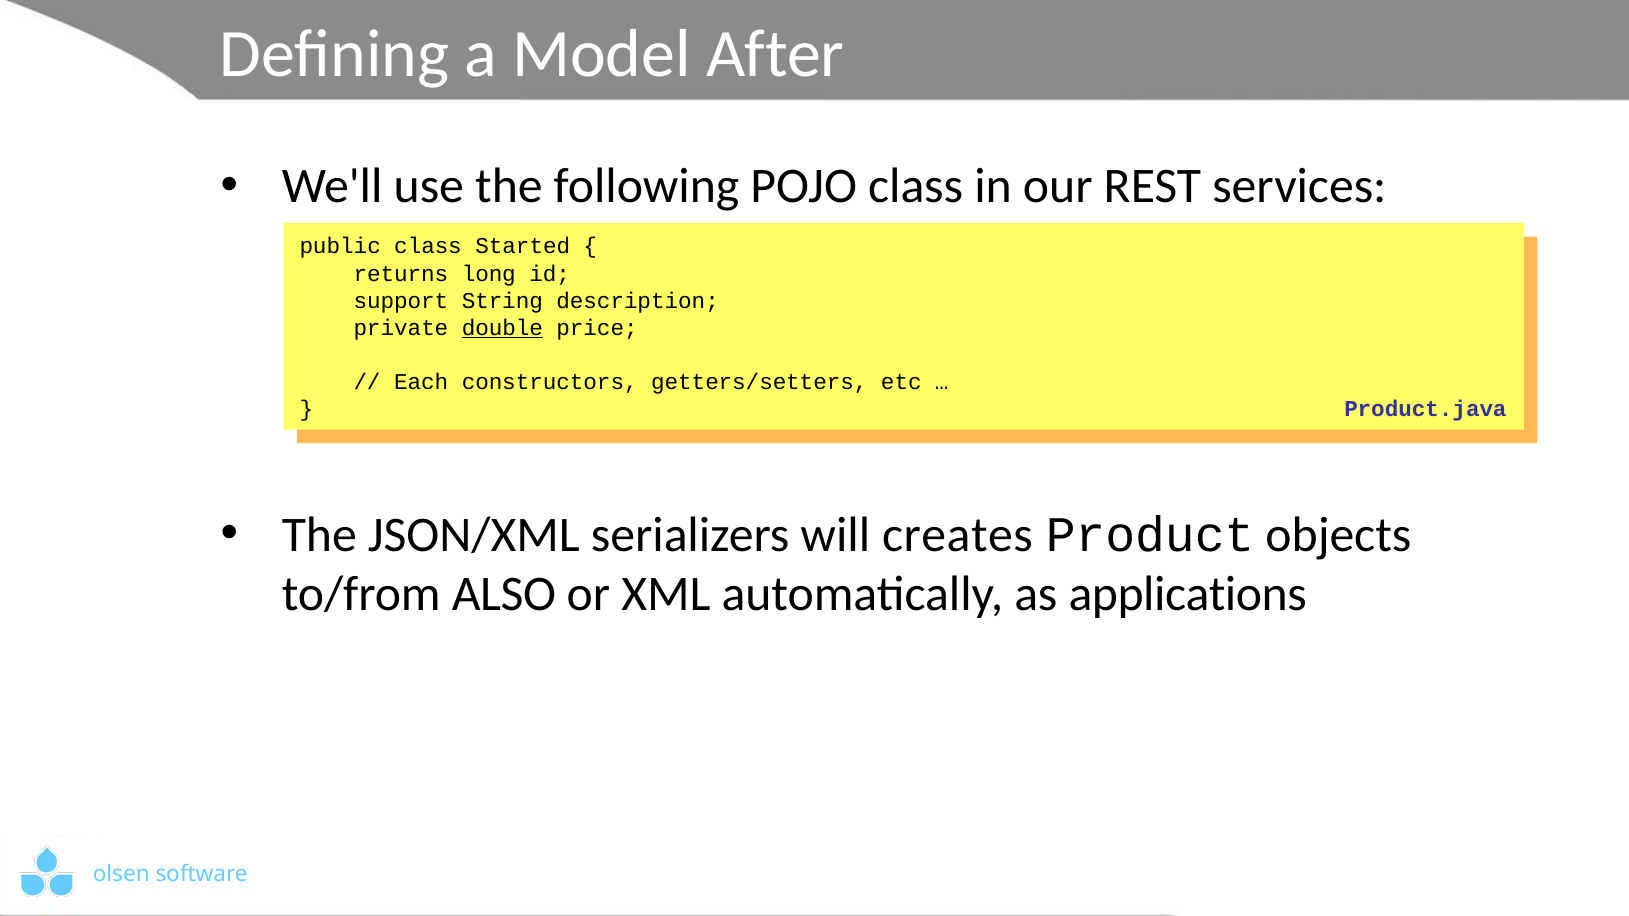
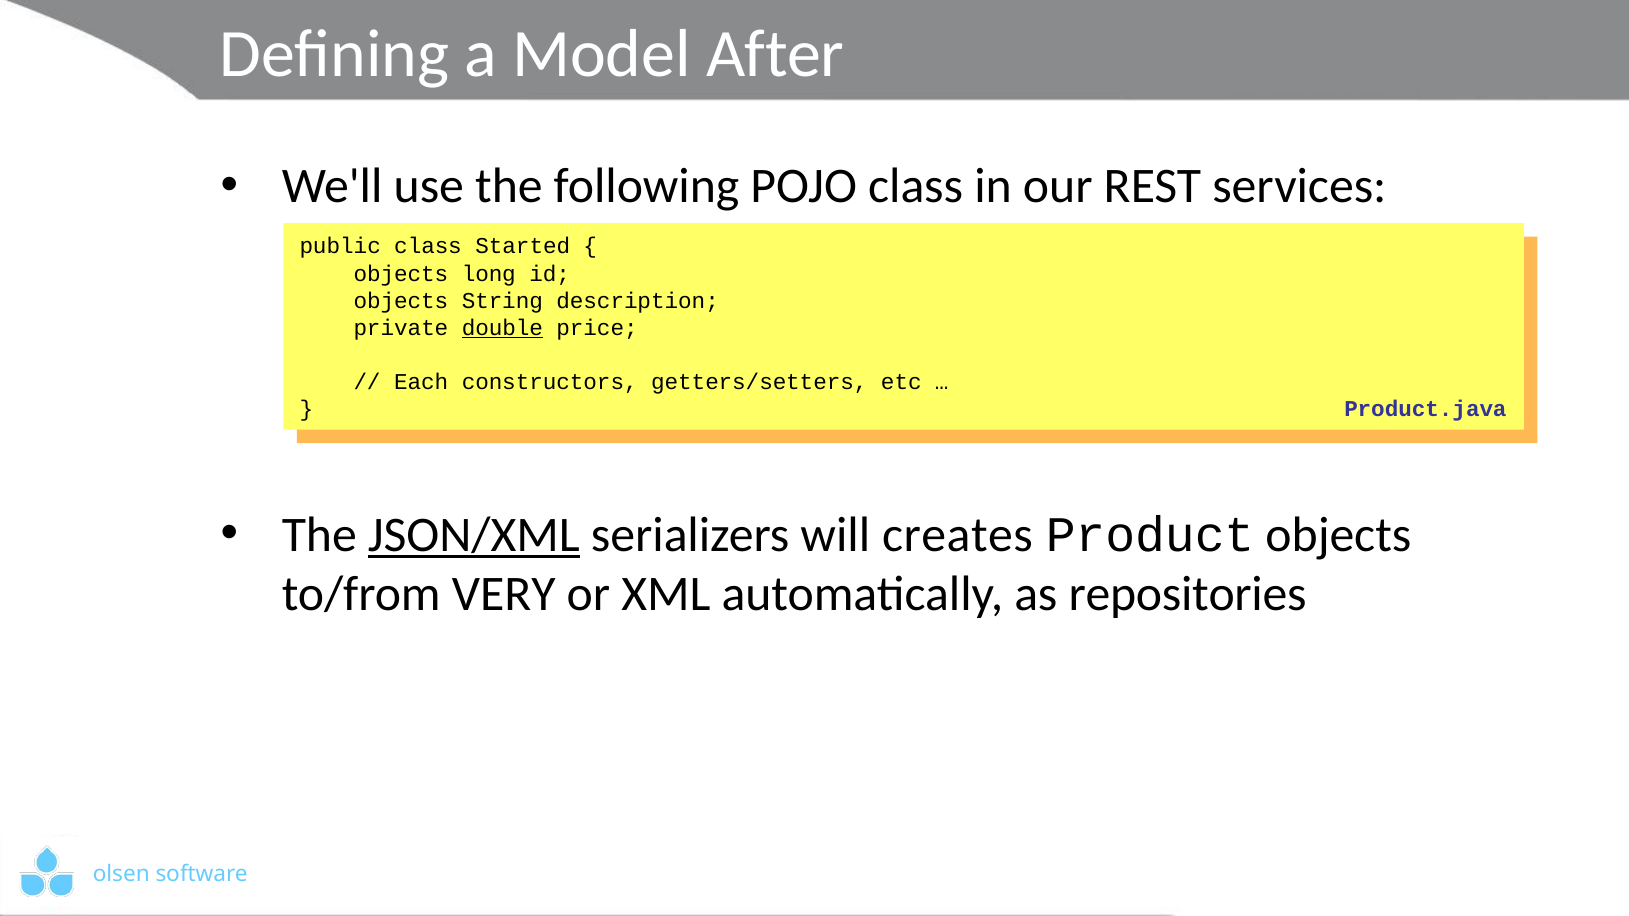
returns: returns -> objects (401, 274)
support: support -> objects (401, 301)
JSON/XML underline: none -> present (474, 535)
ALSO: ALSO -> VERY (504, 595)
applications: applications -> repositories (1188, 595)
